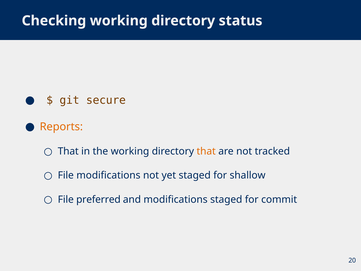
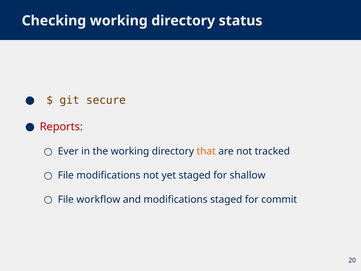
Reports colour: orange -> red (61, 127)
That: That -> Ever (68, 151)
preferred: preferred -> workflow (98, 199)
